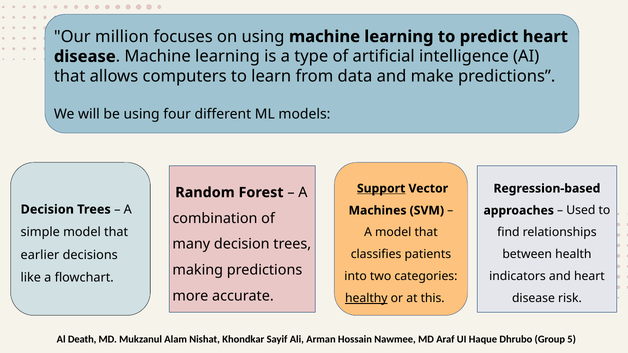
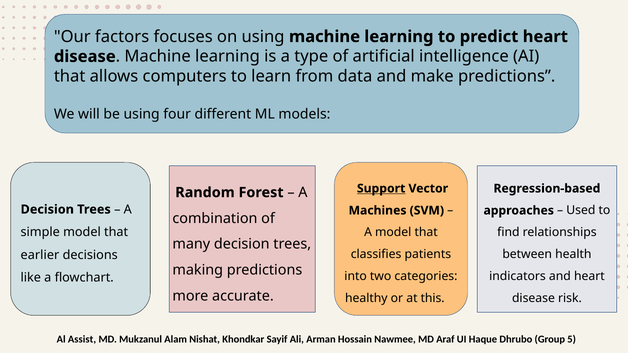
million: million -> factors (122, 37)
healthy underline: present -> none (366, 299)
Death: Death -> Assist (82, 340)
